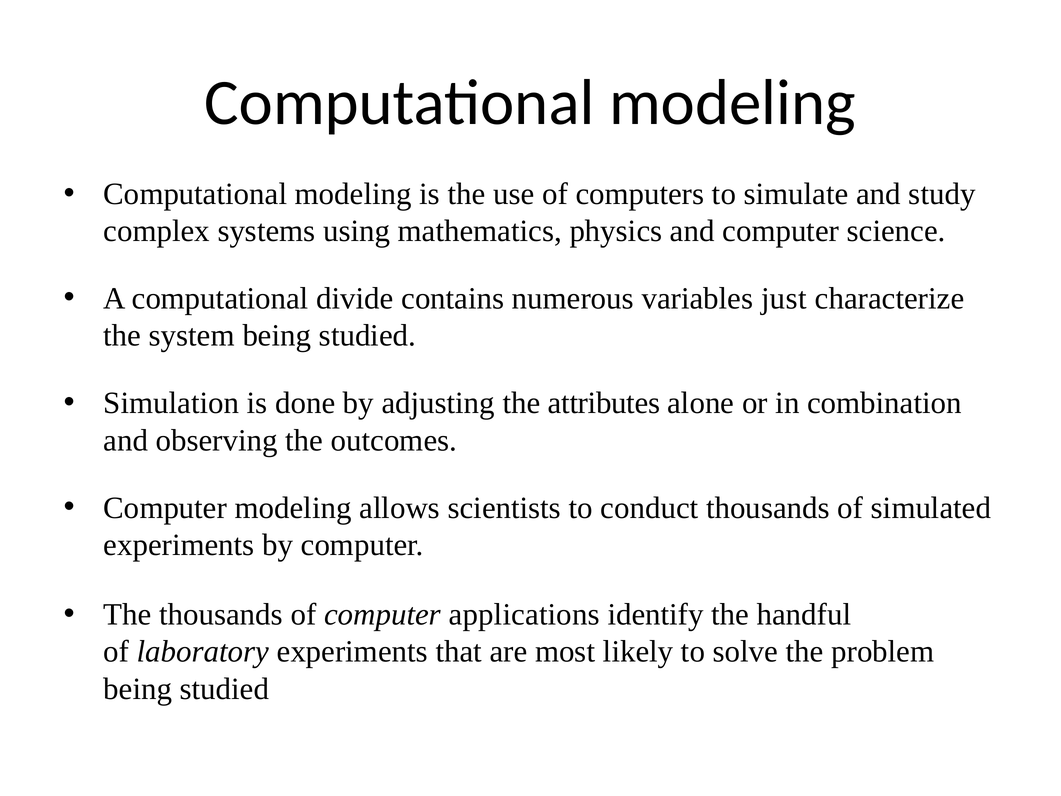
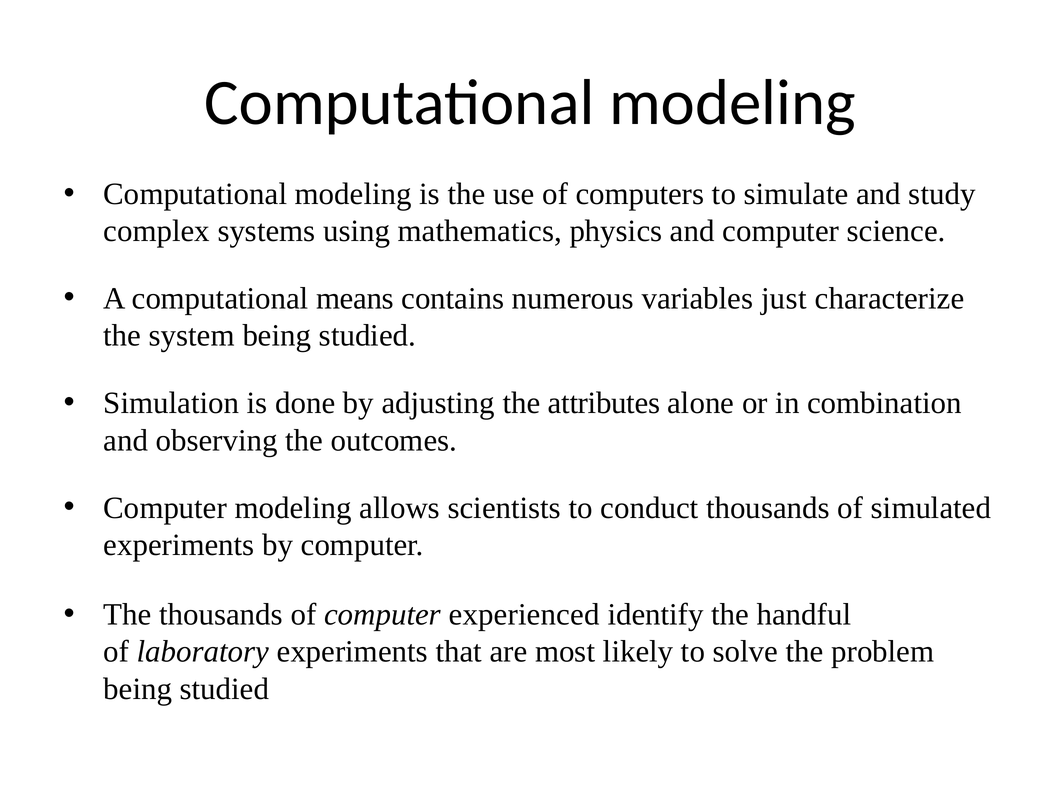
divide: divide -> means (355, 298)
applications: applications -> experienced (524, 614)
